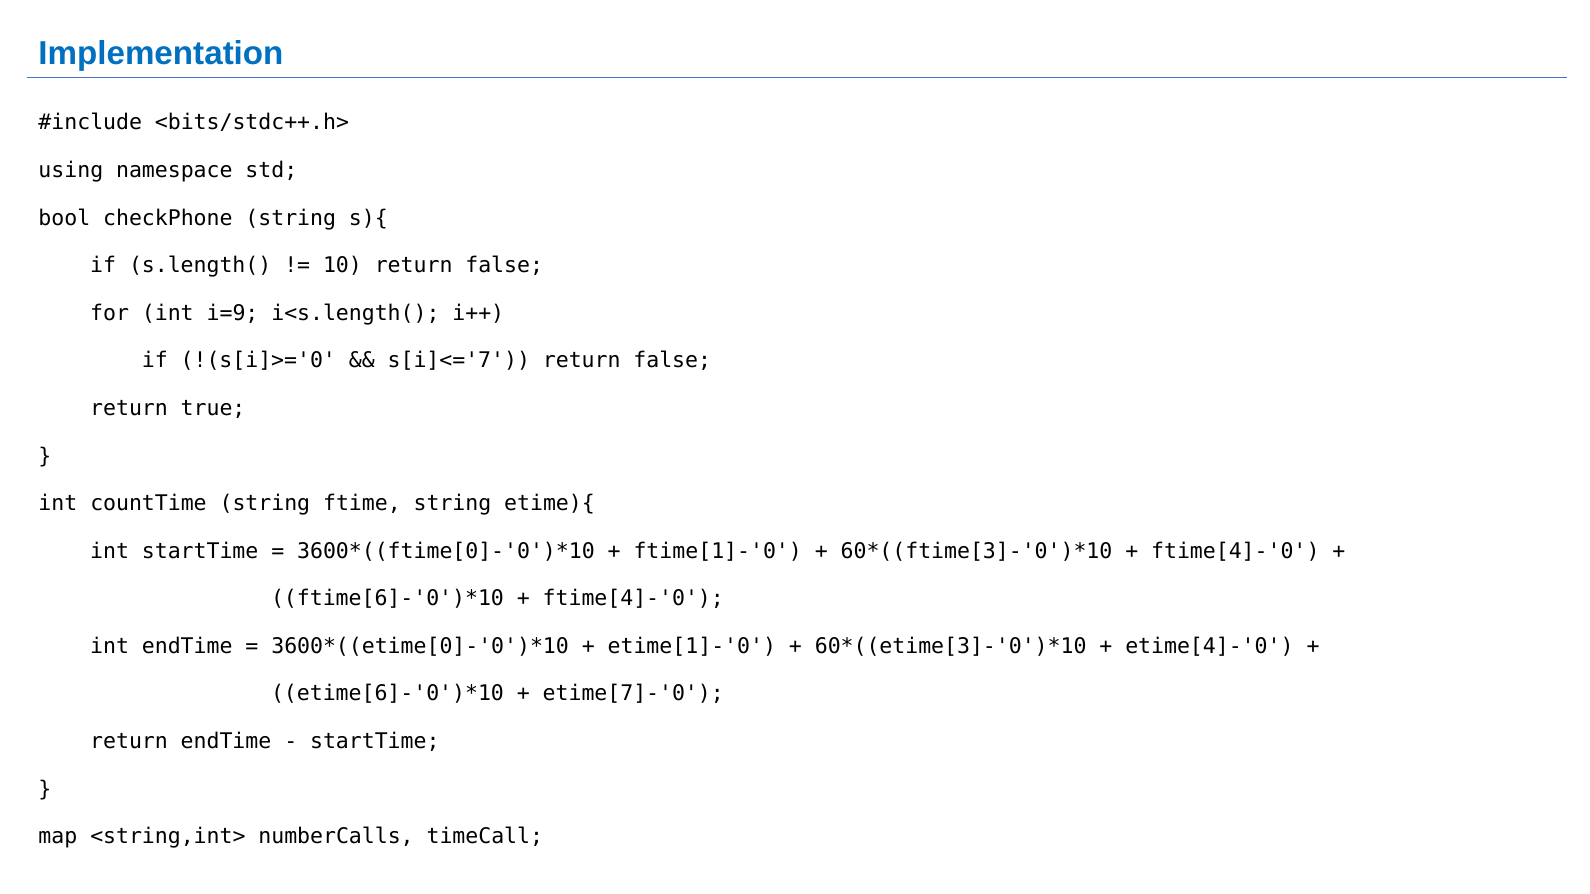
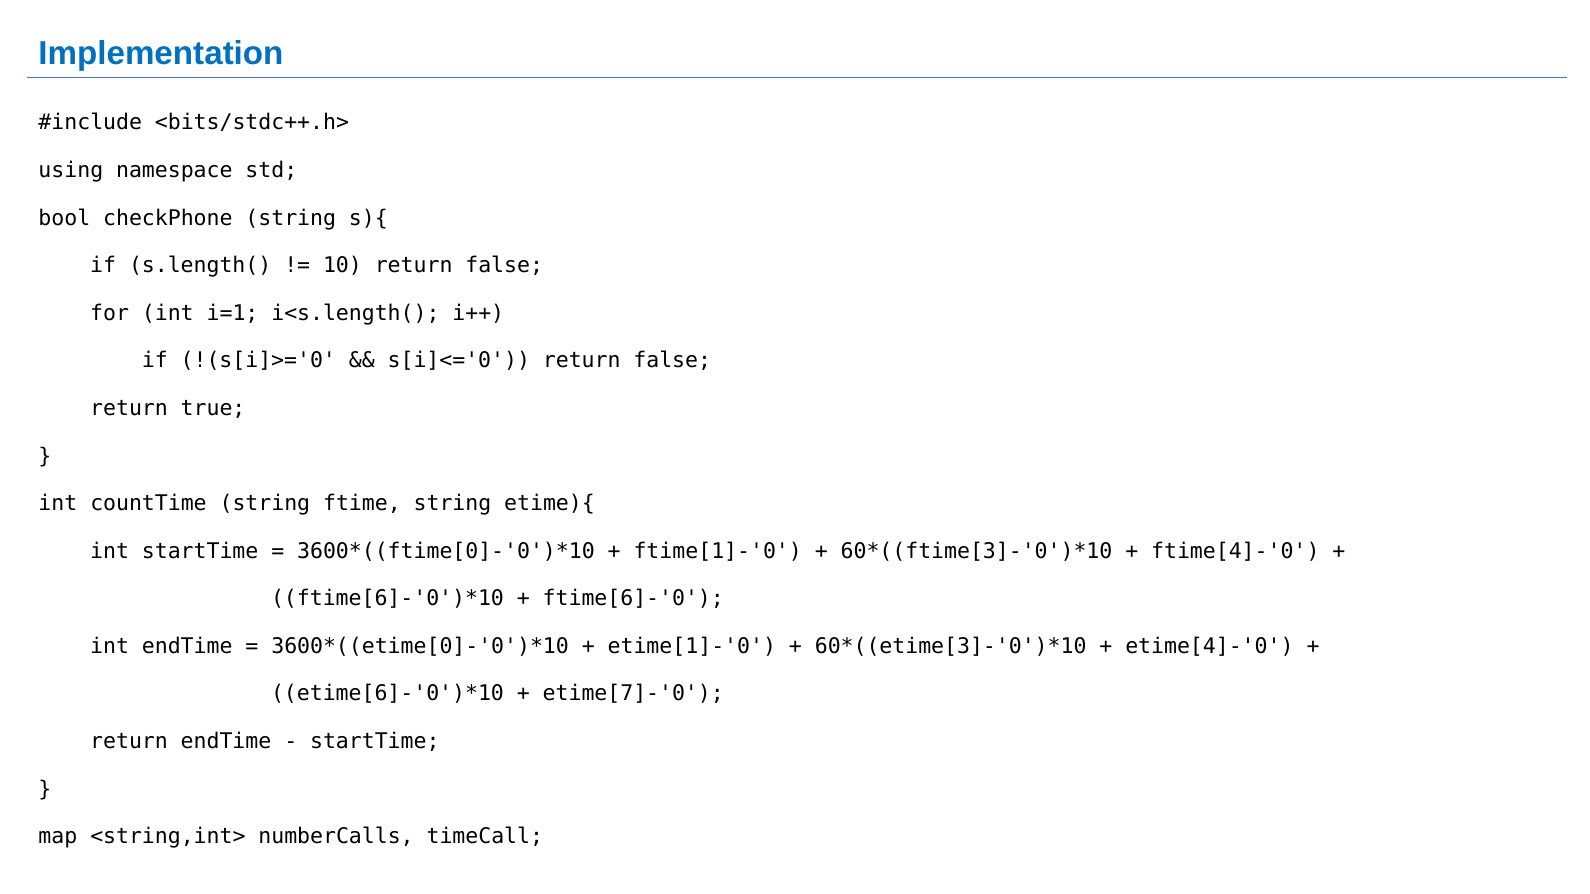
i=9: i=9 -> i=1 (233, 313)
s[i]<='7: s[i]<='7 -> s[i]<='0 (459, 361)
ftime[4]-'0: ftime[4]-'0 -> ftime[6]-'0 (633, 599)
